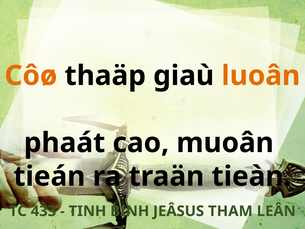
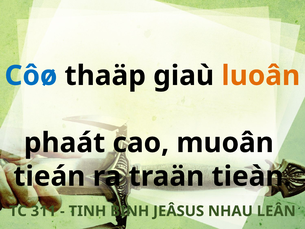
Côø colour: orange -> blue (31, 76)
433: 433 -> 311 (43, 211)
THAM: THAM -> NHAU (230, 211)
